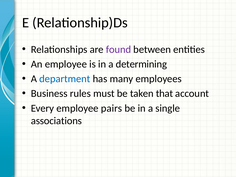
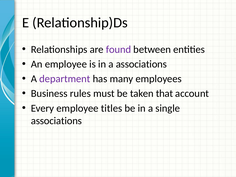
a determining: determining -> associations (141, 64)
department colour: blue -> purple (65, 79)
pairs: pairs -> titles (112, 108)
